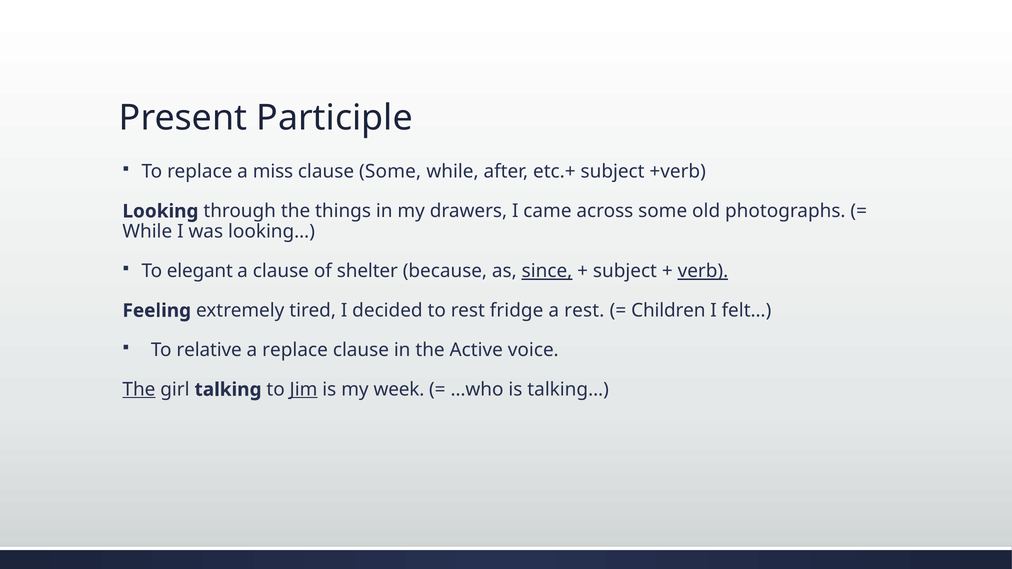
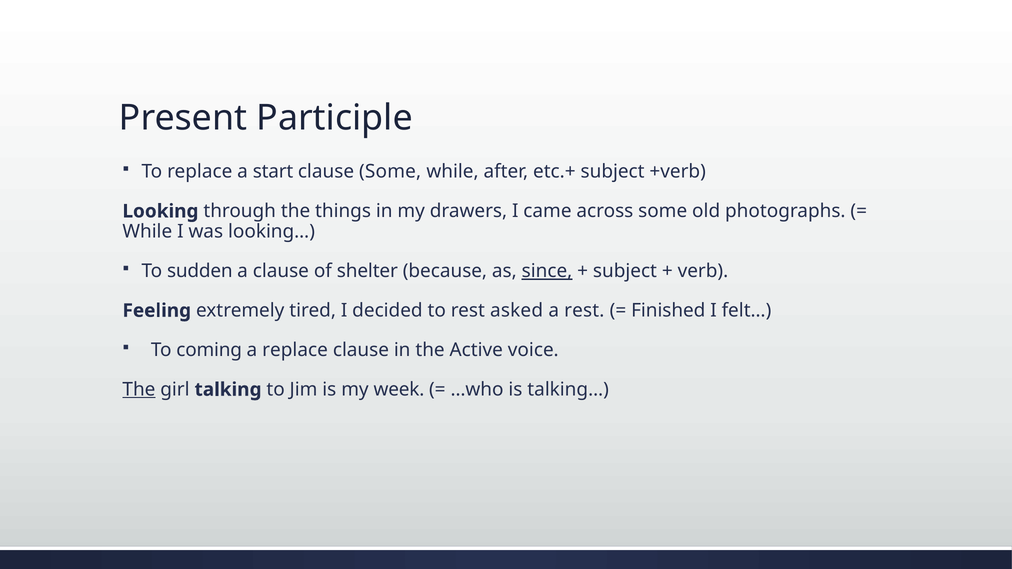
miss: miss -> start (273, 172)
elegant: elegant -> sudden (200, 271)
verb underline: present -> none (703, 271)
fridge: fridge -> asked (517, 311)
Children: Children -> Finished (668, 311)
relative: relative -> coming (209, 350)
Jim underline: present -> none (304, 390)
